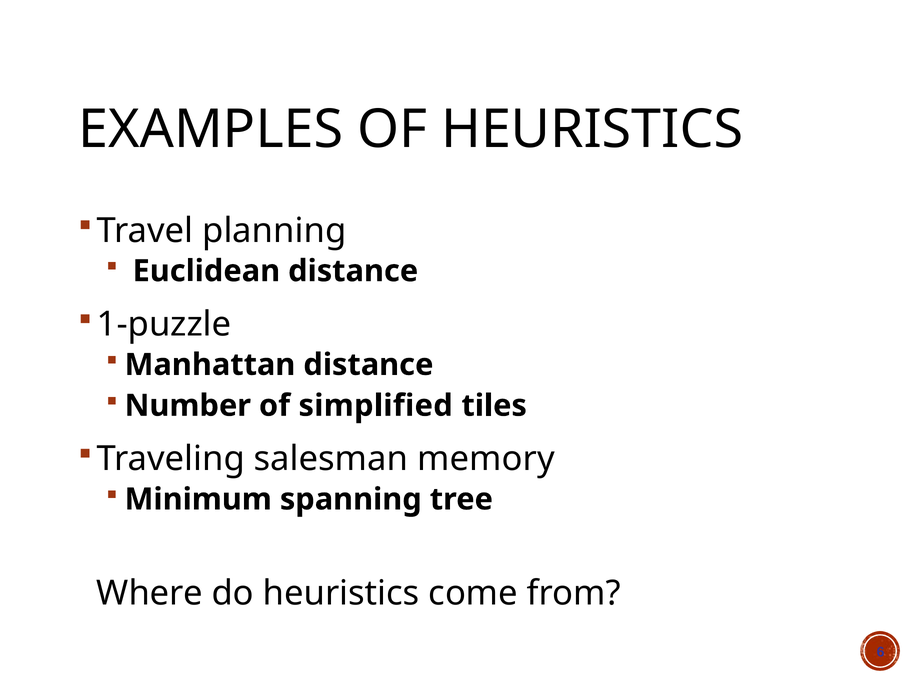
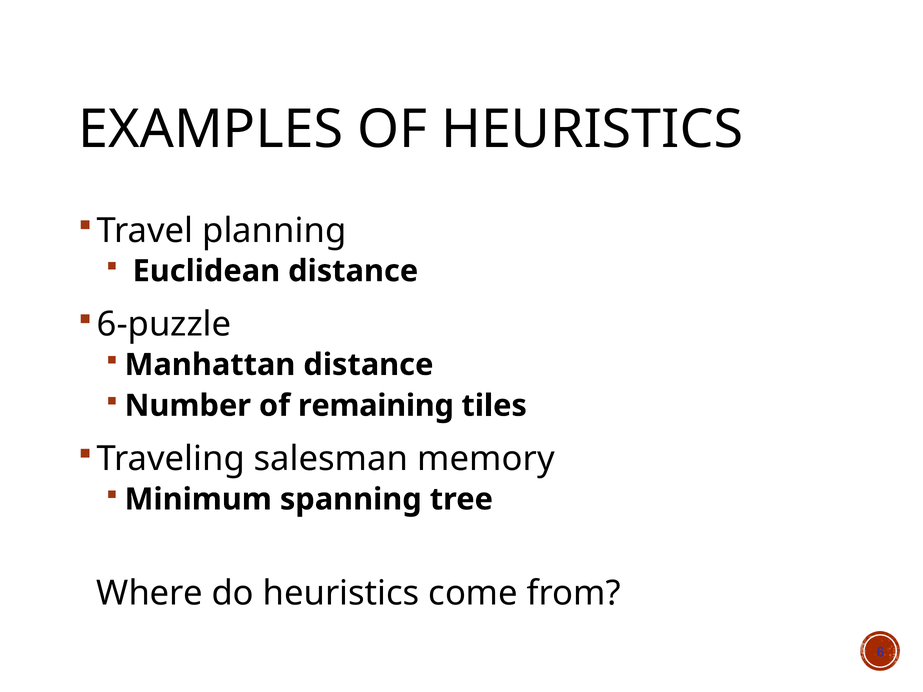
1-puzzle: 1-puzzle -> 6-puzzle (164, 324)
simplified: simplified -> remaining (376, 406)
